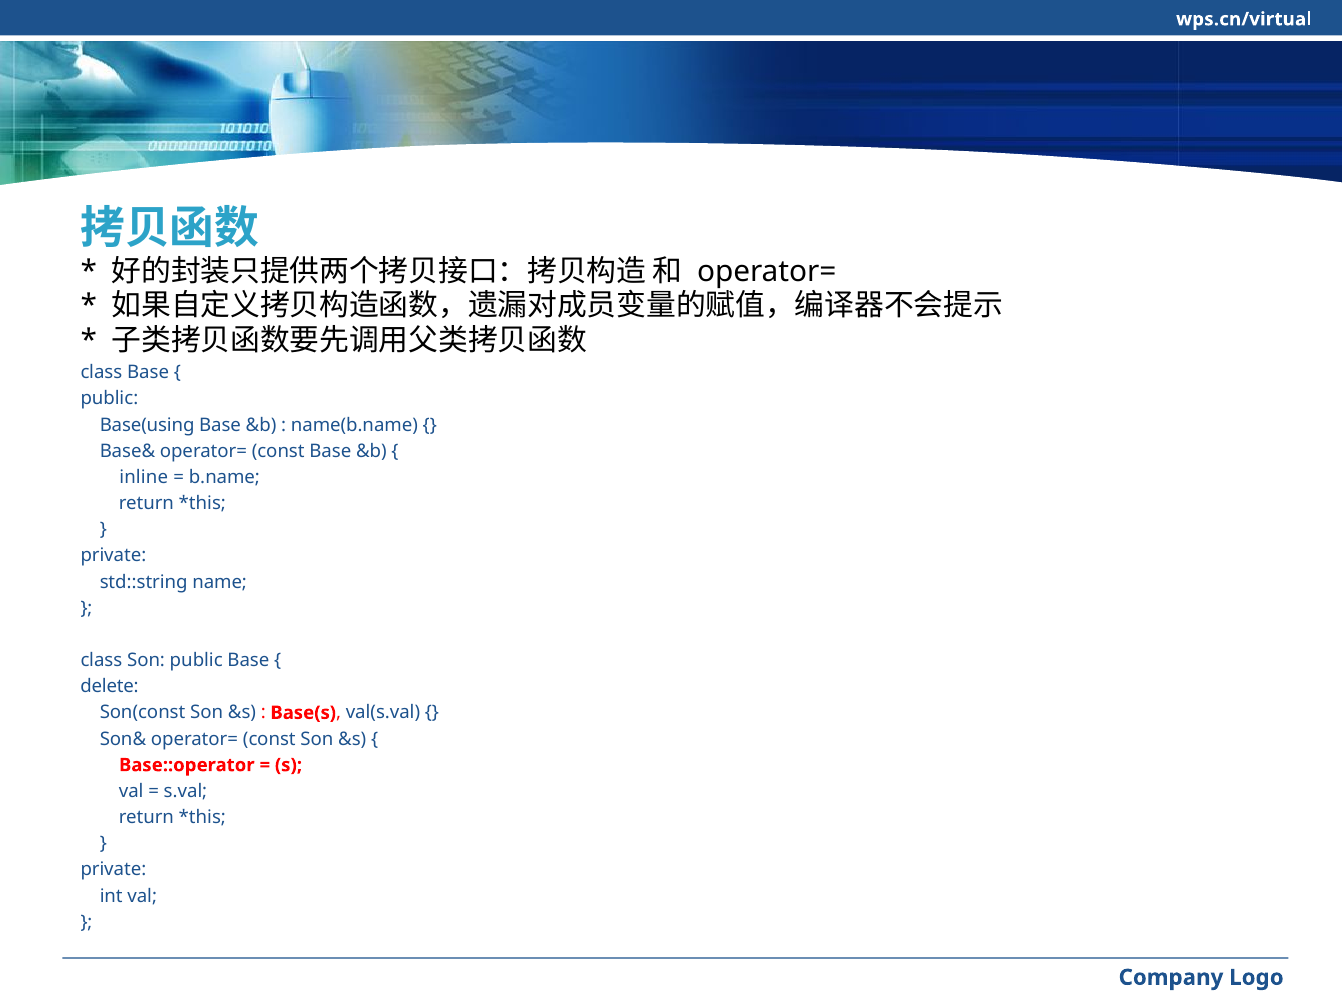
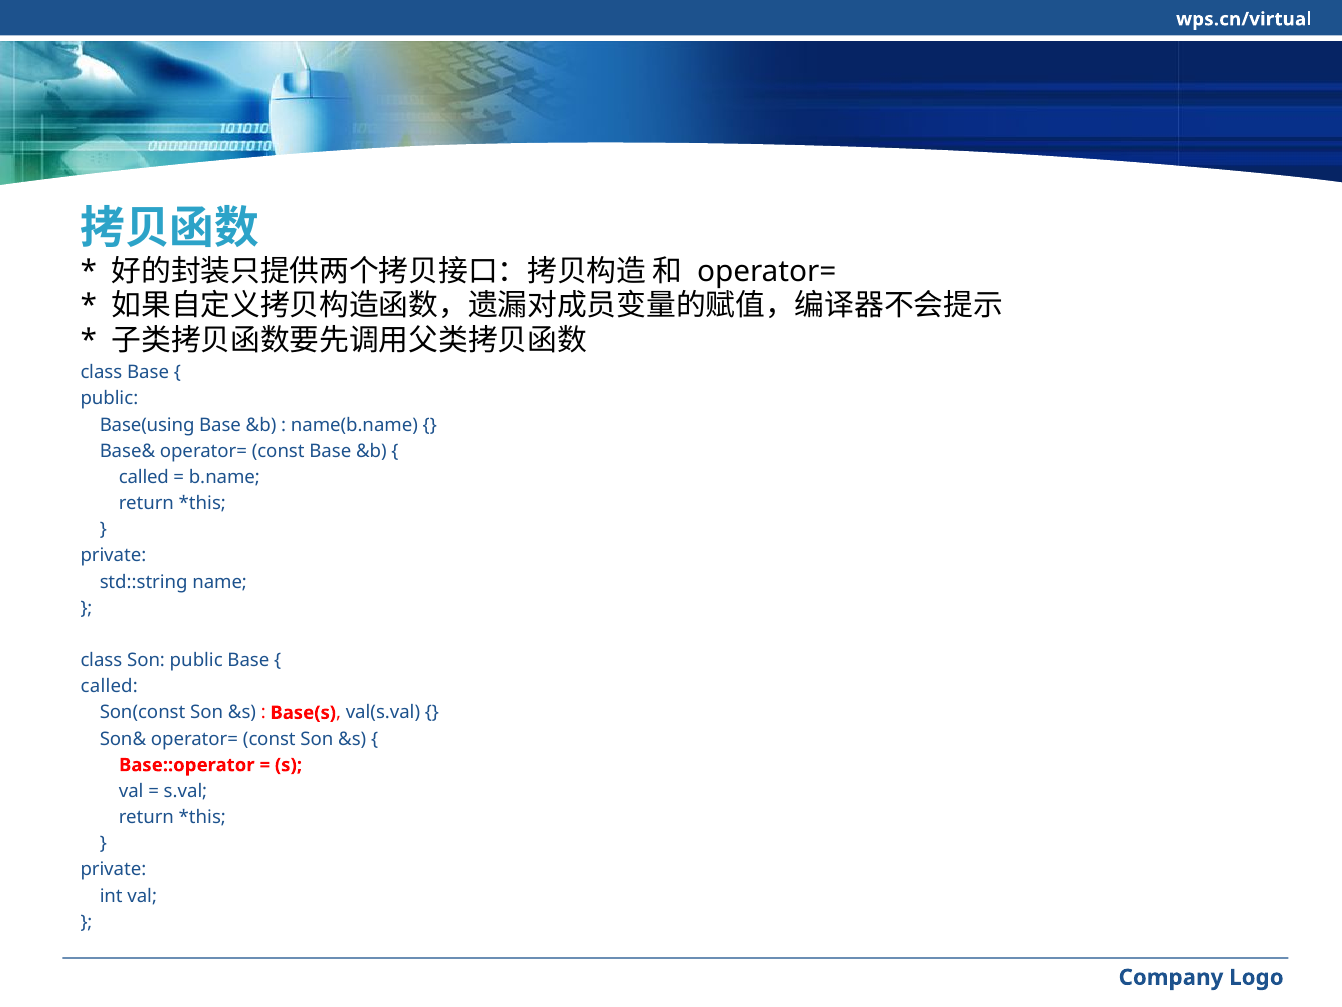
inline: inline -> called (144, 477)
delete: delete -> called (109, 686)
